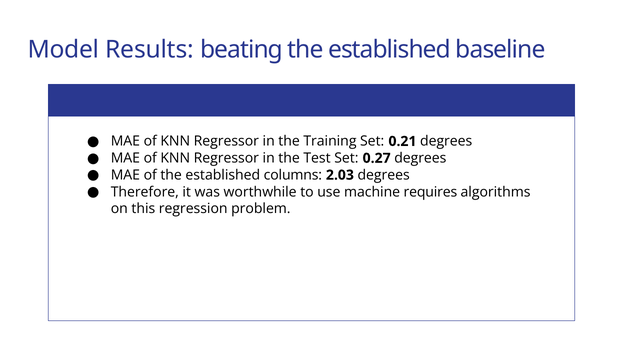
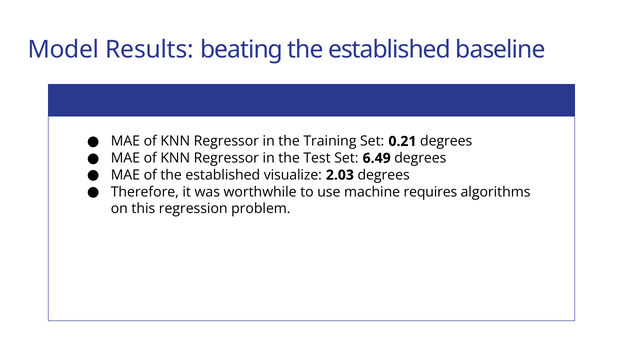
0.27: 0.27 -> 6.49 (377, 158)
columns: columns -> visualize (293, 175)
